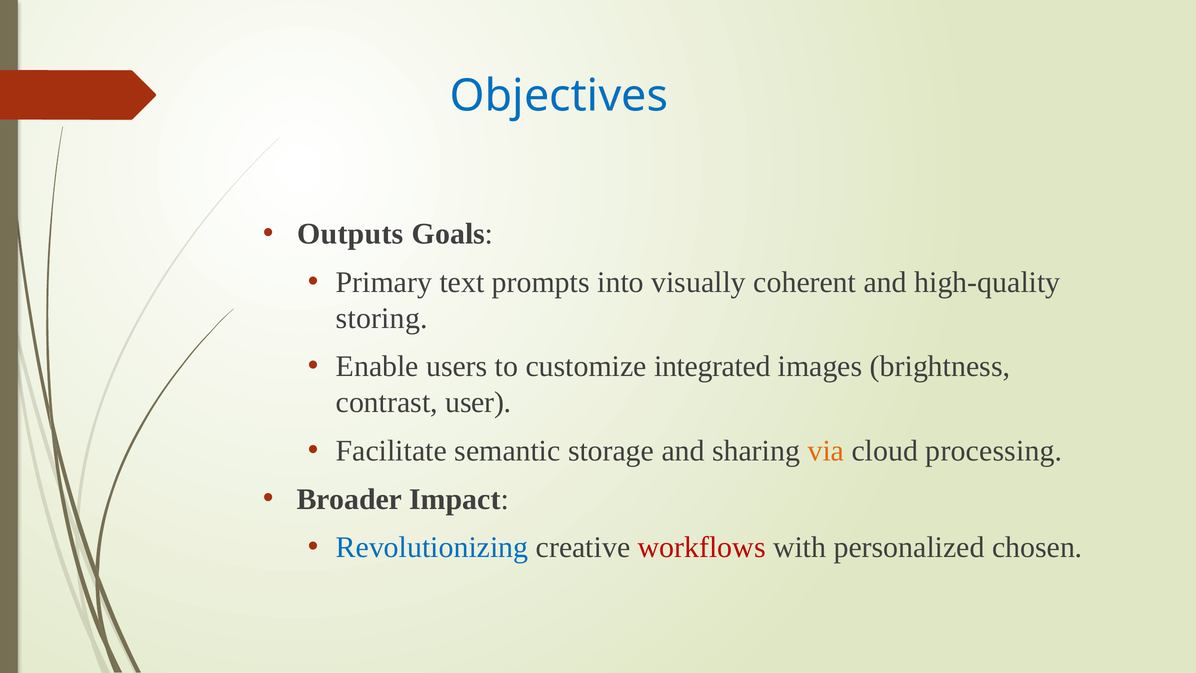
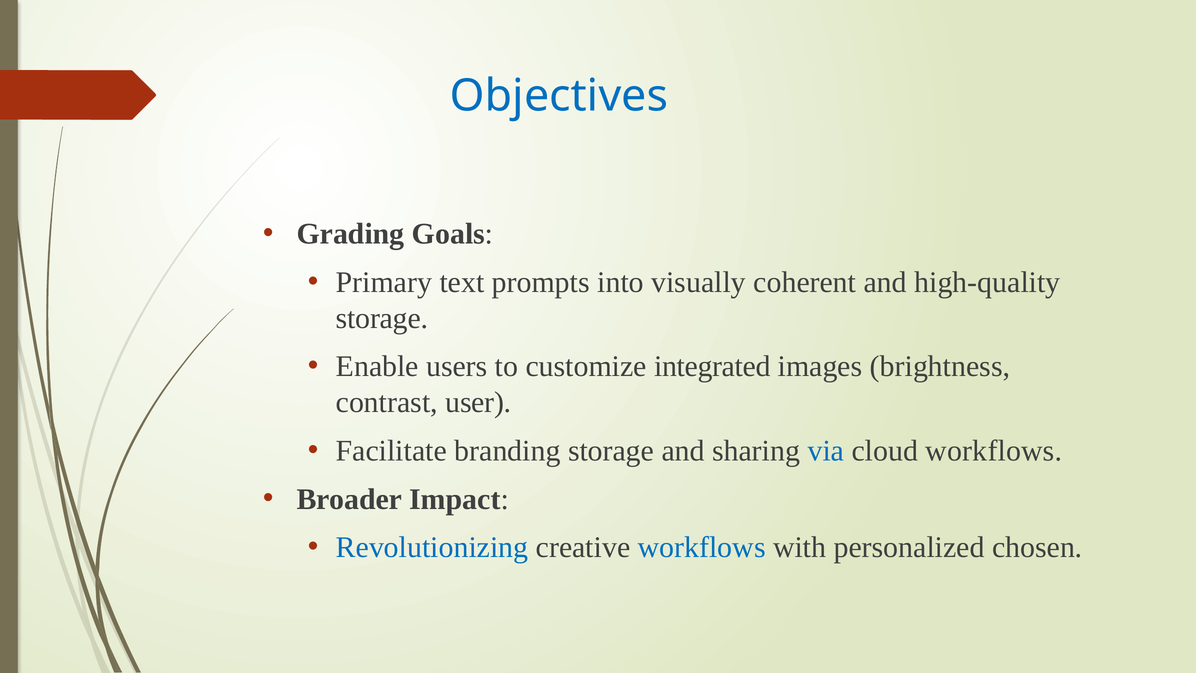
Outputs: Outputs -> Grading (351, 234)
storing: storing -> storage (382, 318)
semantic: semantic -> branding (507, 451)
via colour: orange -> blue (826, 451)
cloud processing: processing -> workflows (994, 451)
workflows colour: red -> blue (702, 547)
